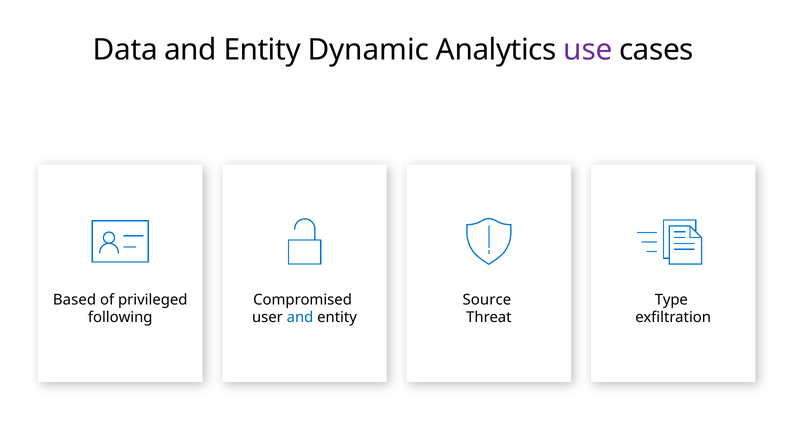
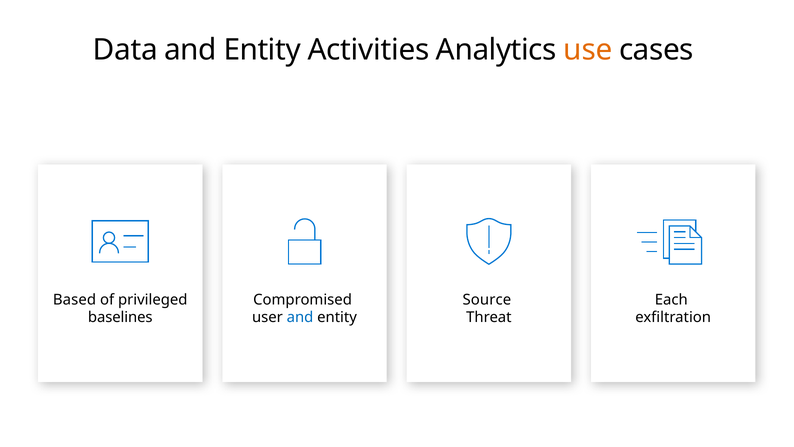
Dynamic: Dynamic -> Activities (368, 50)
use colour: purple -> orange (588, 50)
Type: Type -> Each (671, 299)
following: following -> baselines (120, 317)
